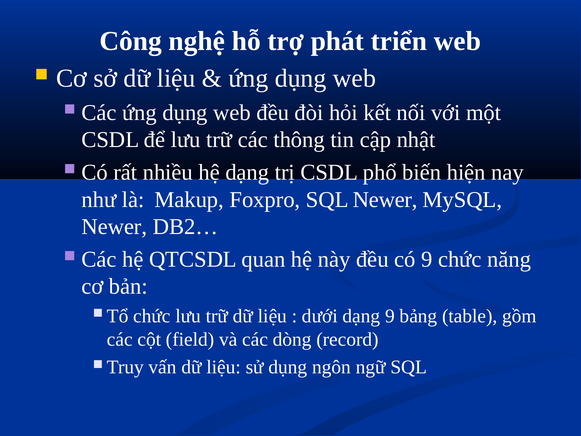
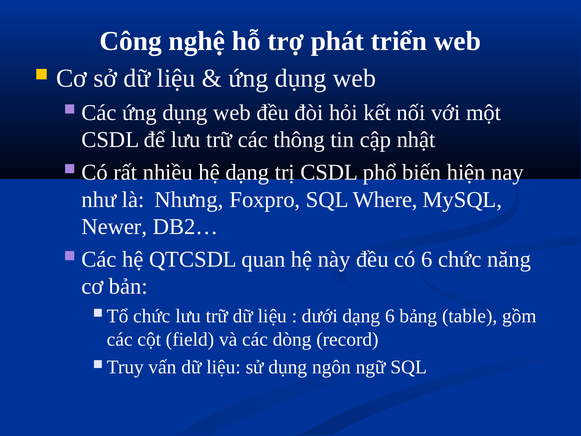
Makup: Makup -> Nhưng (189, 199)
SQL Newer: Newer -> Where (385, 199)
có 9: 9 -> 6 (427, 259)
dạng 9: 9 -> 6 (390, 316)
